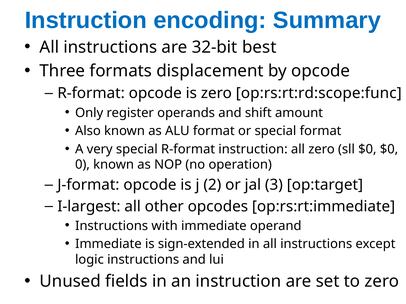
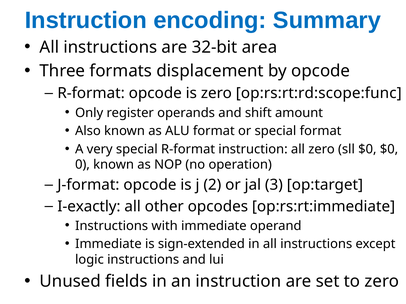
best: best -> area (259, 47)
I-largest: I-largest -> I-exactly (89, 207)
